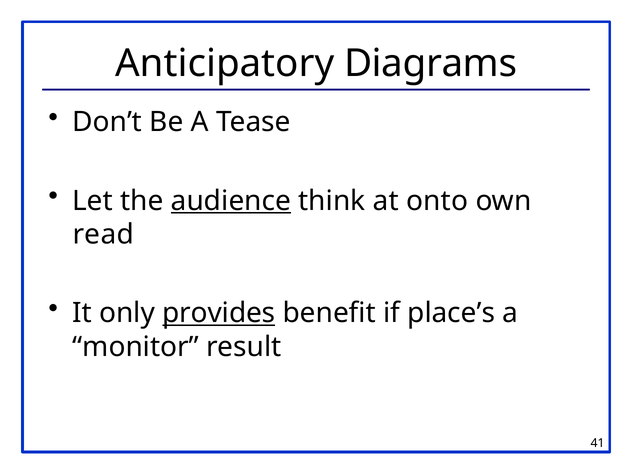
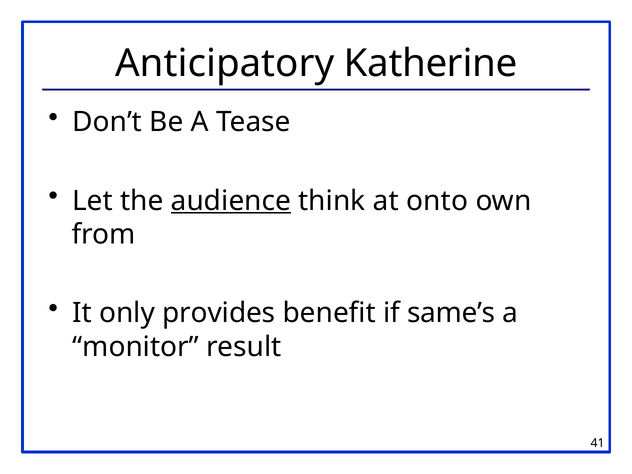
Diagrams: Diagrams -> Katherine (431, 63)
read: read -> from (103, 234)
provides underline: present -> none (219, 313)
place’s: place’s -> same’s (451, 313)
